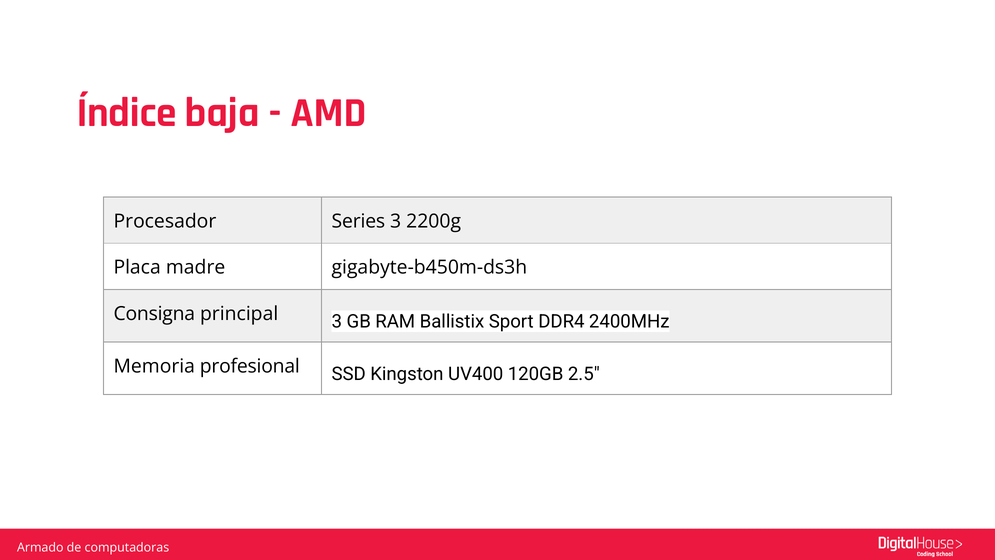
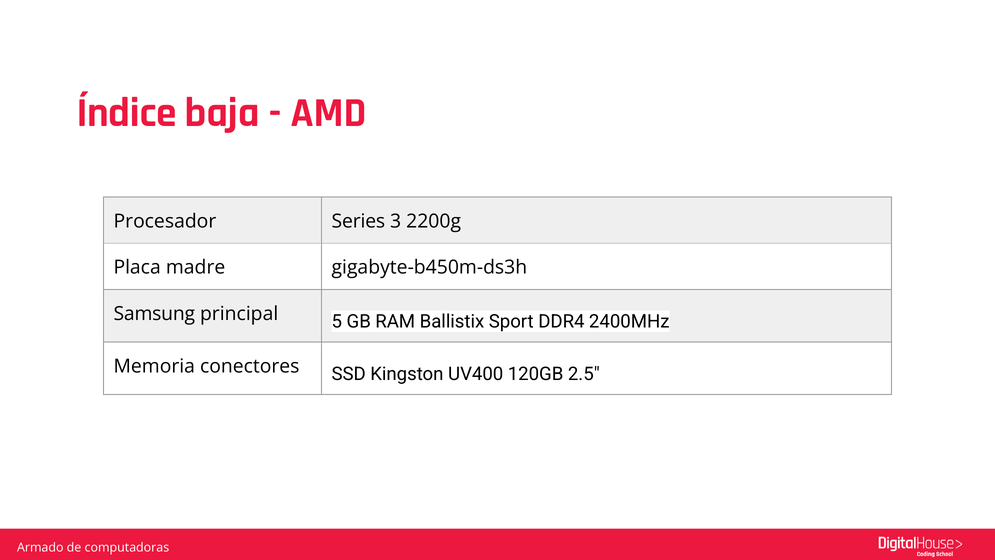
Consigna: Consigna -> Samsung (154, 314)
principal 3: 3 -> 5 (337, 321)
profesional: profesional -> conectores (250, 366)
